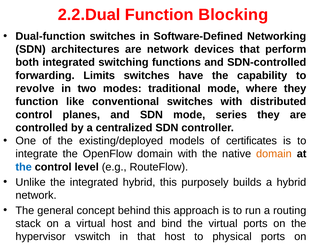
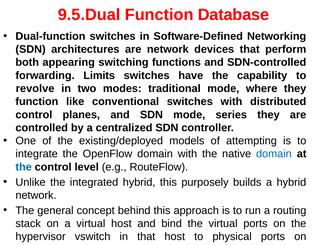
2.2.Dual: 2.2.Dual -> 9.5.Dual (89, 15)
Blocking: Blocking -> Database (233, 15)
both integrated: integrated -> appearing (69, 62)
certificates: certificates -> attempting (251, 141)
domain colour: orange -> blue (274, 154)
